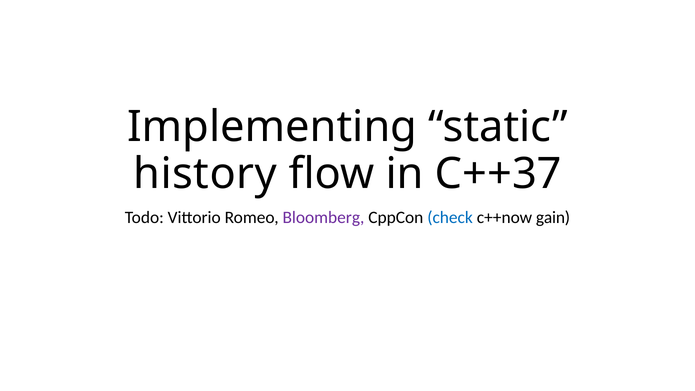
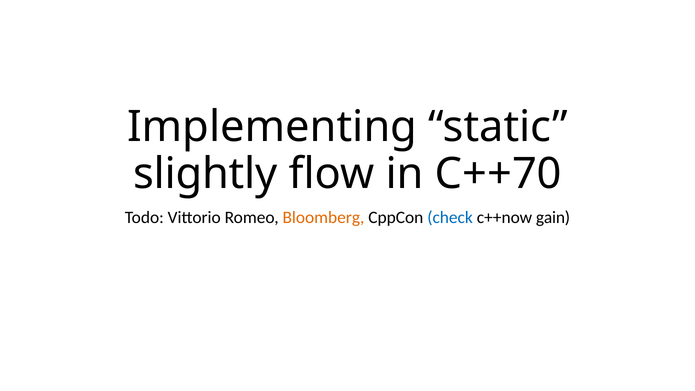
history: history -> slightly (205, 174)
C++37: C++37 -> C++70 (498, 174)
Bloomberg colour: purple -> orange (323, 217)
